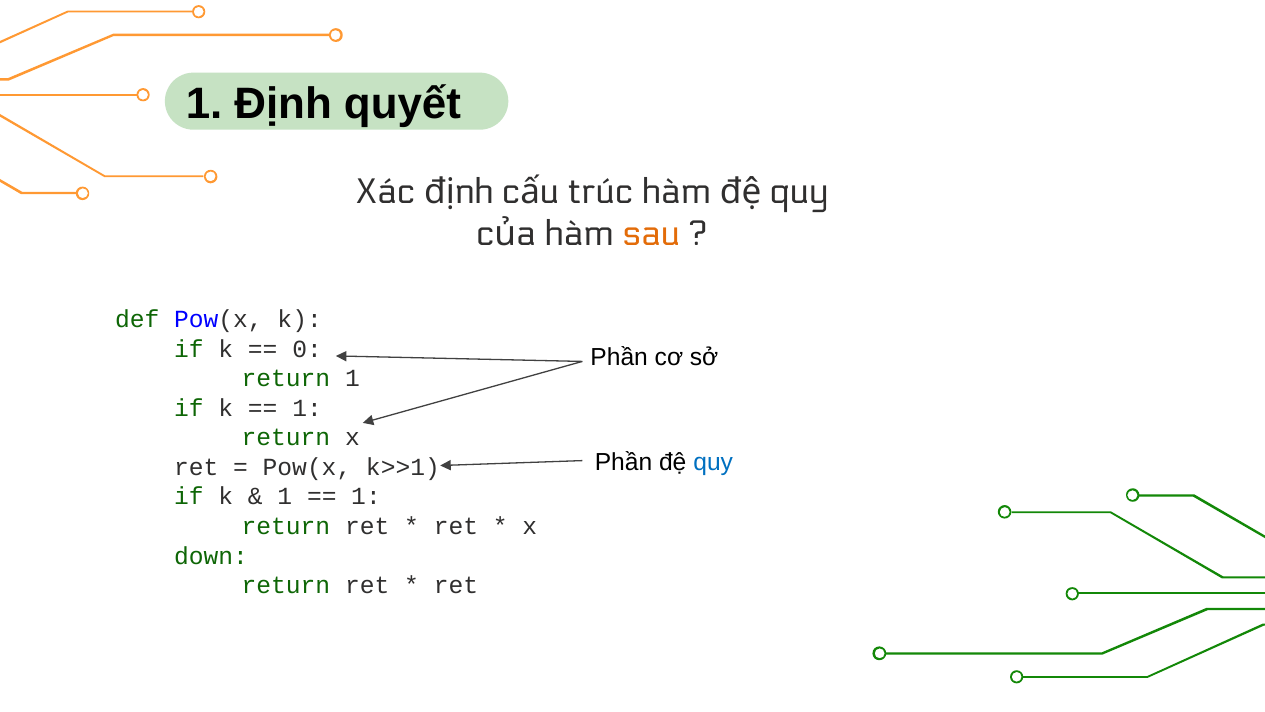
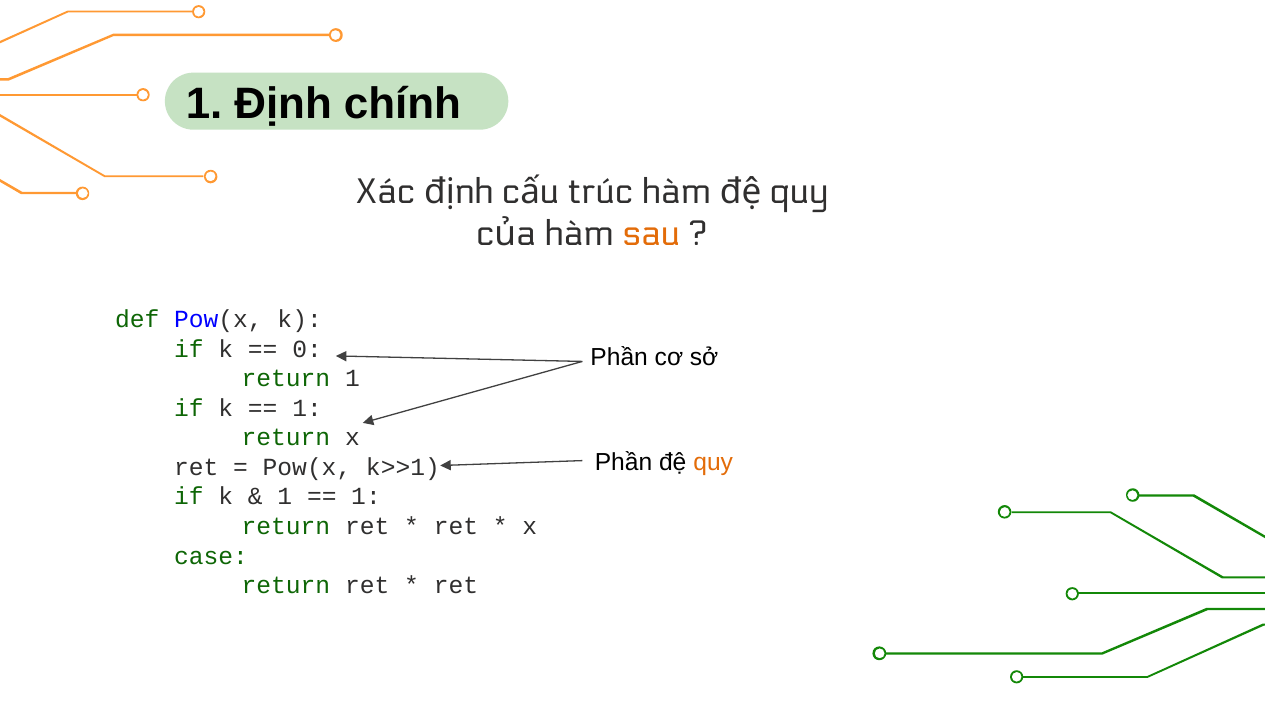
quyết: quyết -> chính (402, 104)
quy colour: blue -> orange (713, 462)
down: down -> case (211, 556)
